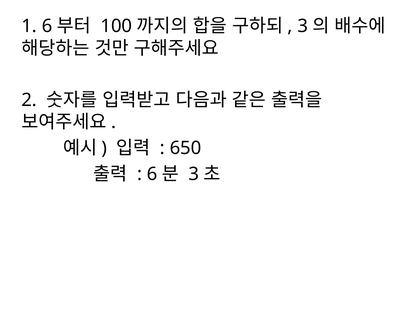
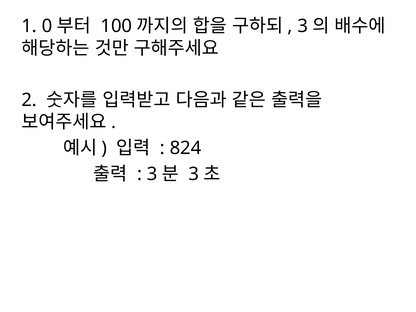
1 6: 6 -> 0 (47, 26)
650: 650 -> 824 (186, 148)
6: 6 -> 3 (152, 174)
